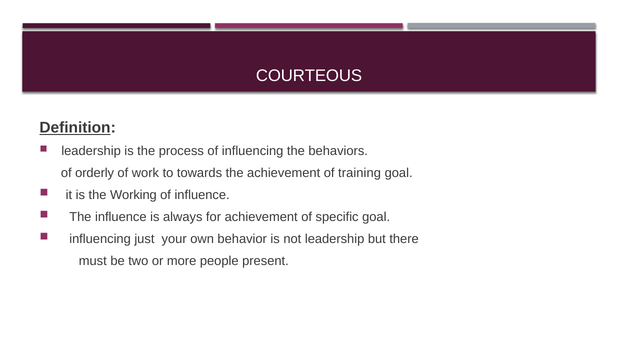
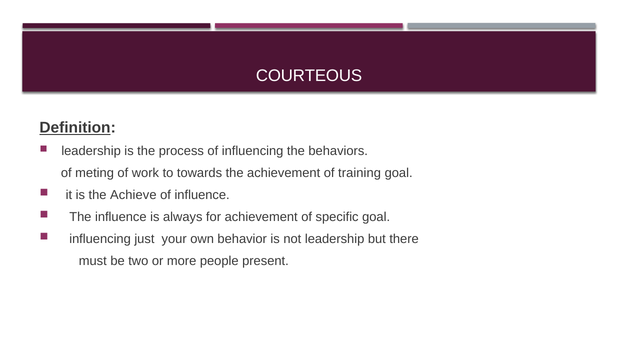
orderly: orderly -> meting (95, 173)
Working: Working -> Achieve (133, 195)
